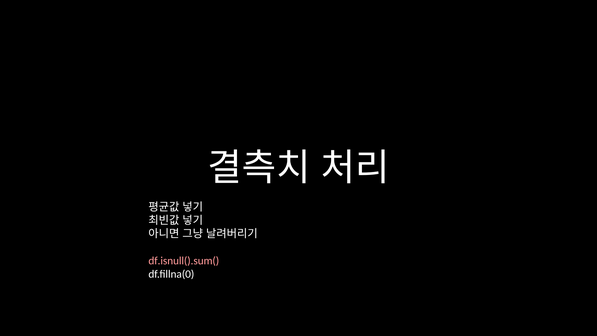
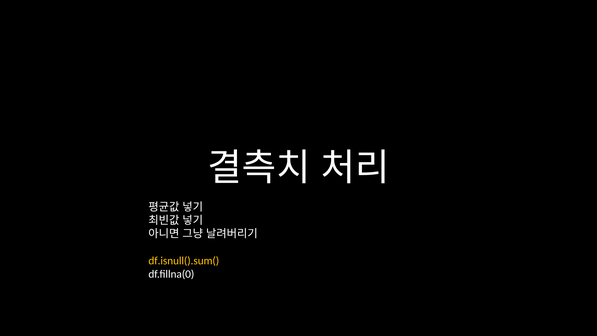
df.isnull().sum( colour: pink -> yellow (184, 261)
